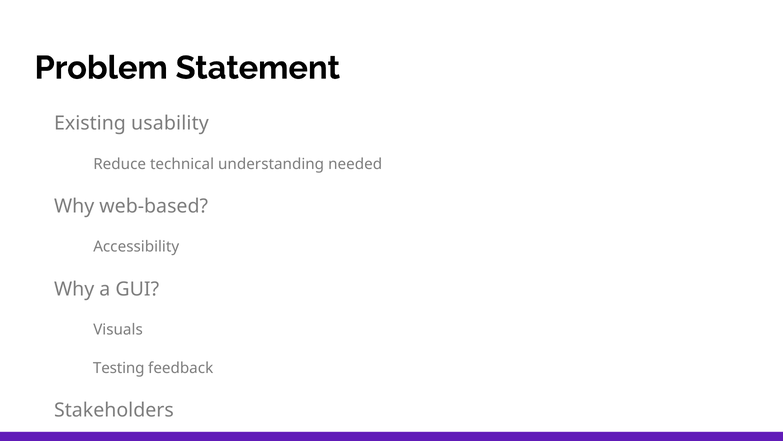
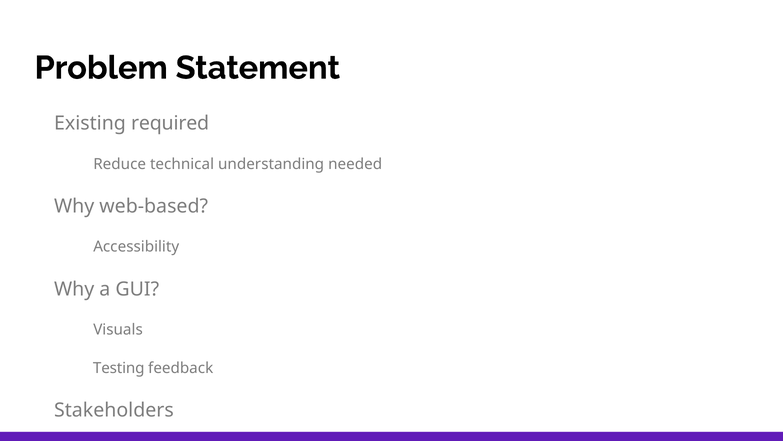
usability: usability -> required (170, 123)
